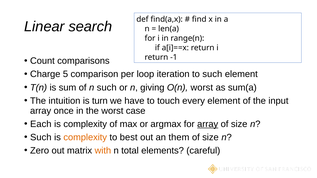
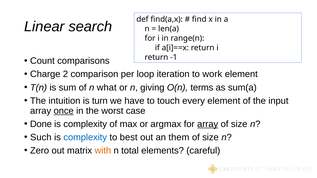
5: 5 -> 2 (65, 74)
to such: such -> work (212, 74)
n such: such -> what (107, 88)
O(n worst: worst -> terms (202, 88)
once underline: none -> present (64, 111)
Each: Each -> Done (41, 124)
complexity colour: orange -> blue (85, 137)
